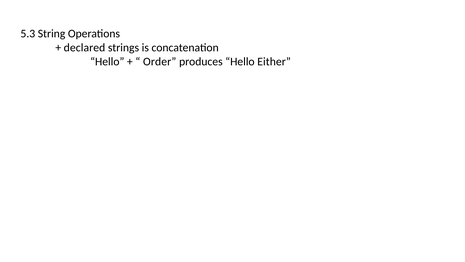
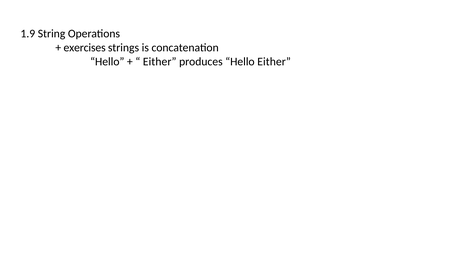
5.3: 5.3 -> 1.9 (28, 34)
declared: declared -> exercises (85, 47)
Order: Order -> Either (160, 61)
